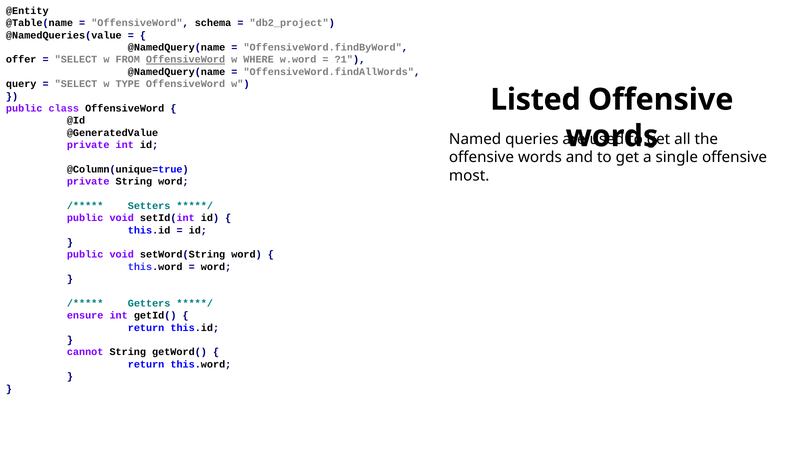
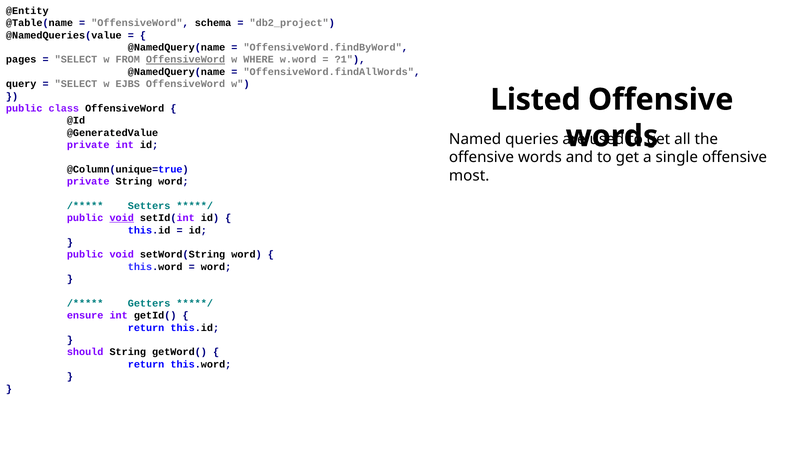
offer: offer -> pages (21, 60)
TYPE: TYPE -> EJBS (128, 84)
void underline: none -> present (122, 218)
cannot: cannot -> should (85, 352)
